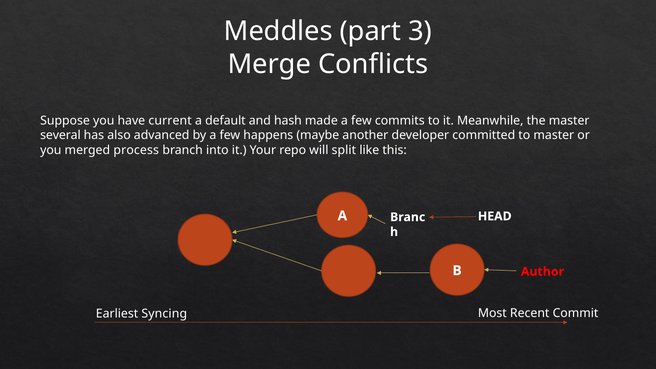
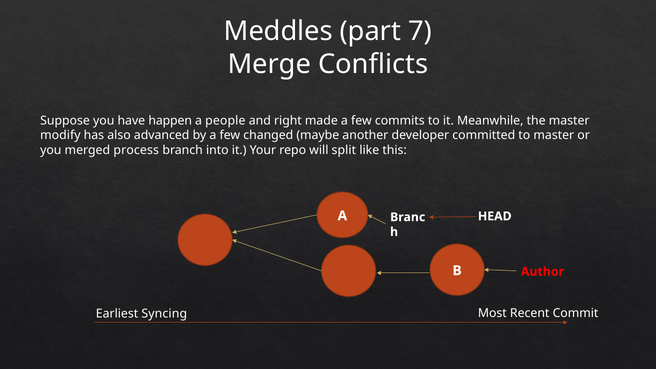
3: 3 -> 7 (420, 31)
current: current -> happen (170, 121)
default: default -> people (225, 121)
hash: hash -> right (288, 121)
several: several -> modify (60, 135)
happens: happens -> changed (268, 135)
